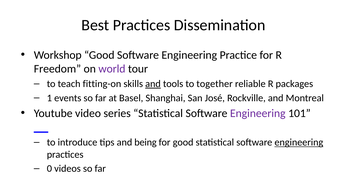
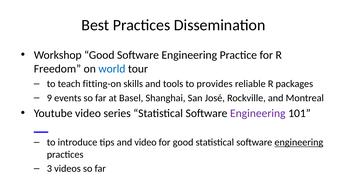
world colour: purple -> blue (112, 69)
and underline: present -> none (153, 84)
together: together -> provides (215, 84)
1: 1 -> 9 (49, 98)
and being: being -> video (146, 142)
0: 0 -> 3 (49, 169)
